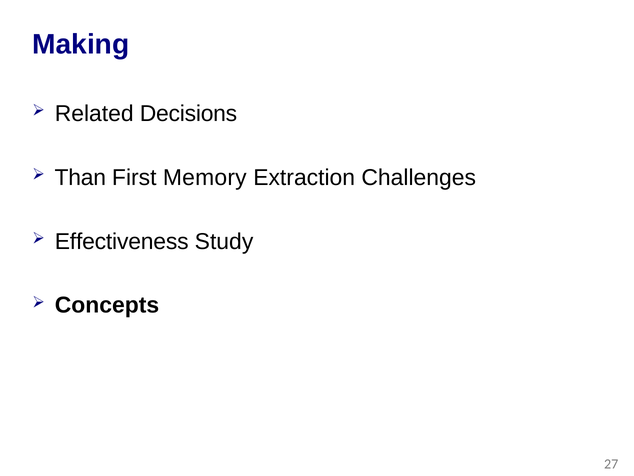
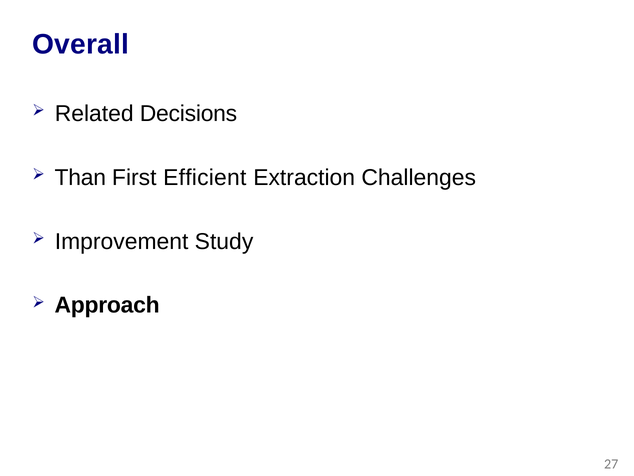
Making: Making -> Overall (81, 44)
Memory: Memory -> Efficient (205, 177)
Effectiveness: Effectiveness -> Improvement (122, 241)
Concepts: Concepts -> Approach (107, 305)
